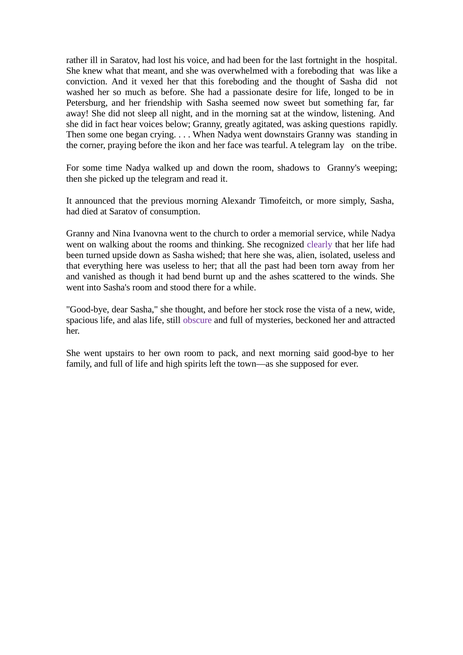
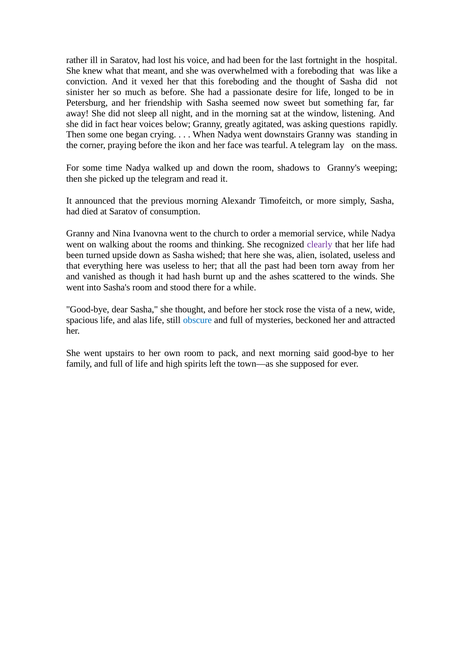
washed: washed -> sinister (80, 92)
tribe: tribe -> mass (387, 145)
bend: bend -> hash (191, 277)
obscure colour: purple -> blue (197, 320)
